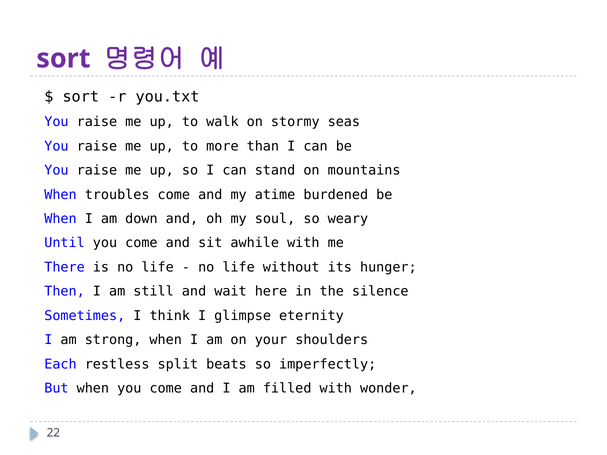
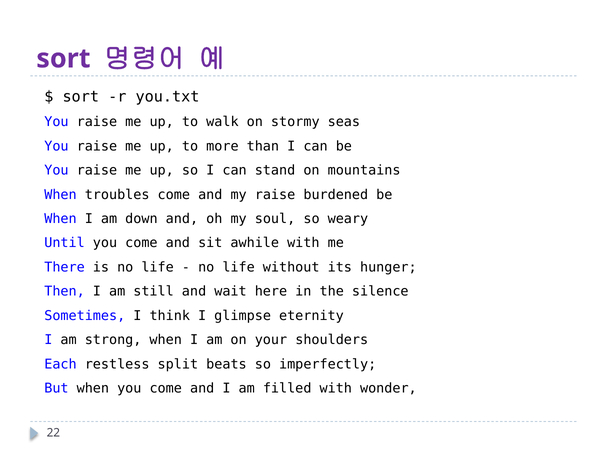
my atime: atime -> raise (275, 195)
